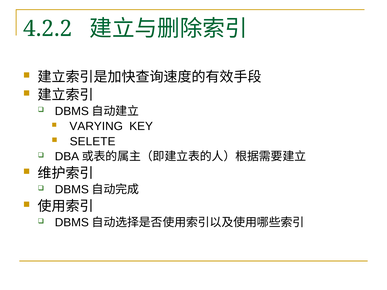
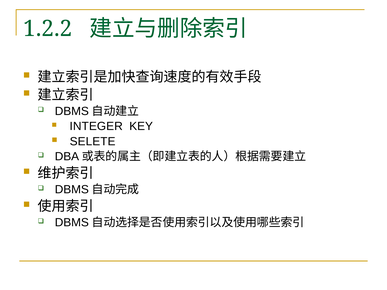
4.2.2: 4.2.2 -> 1.2.2 (48, 29)
VARYING: VARYING -> INTEGER (96, 126)
